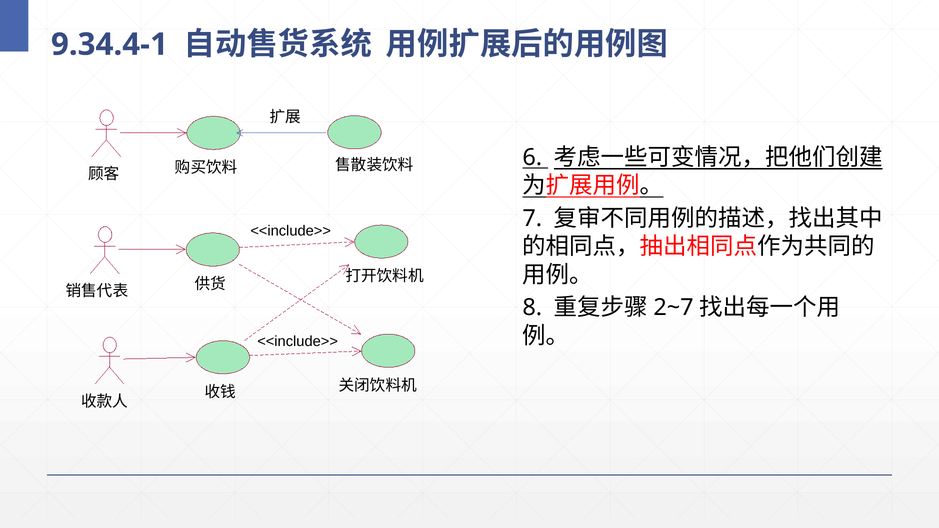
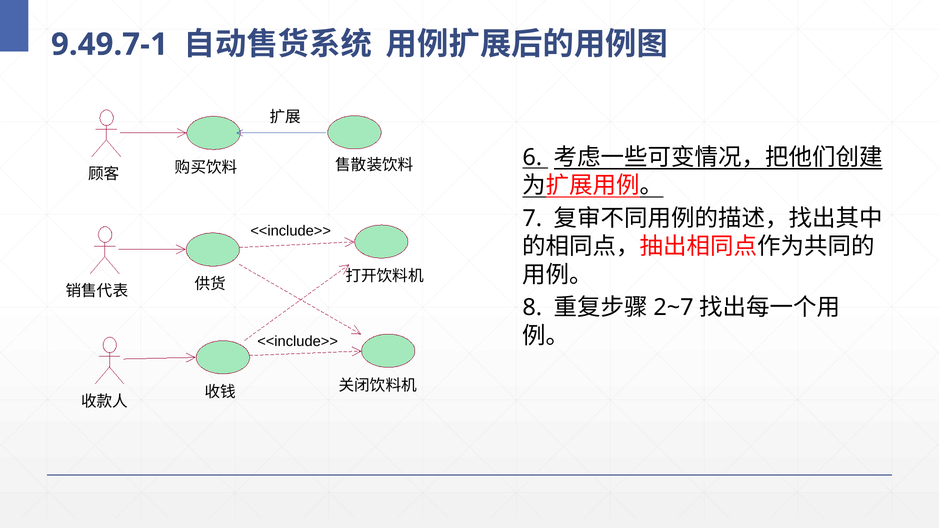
9.34.4-1: 9.34.4-1 -> 9.49.7-1 (110, 44)
